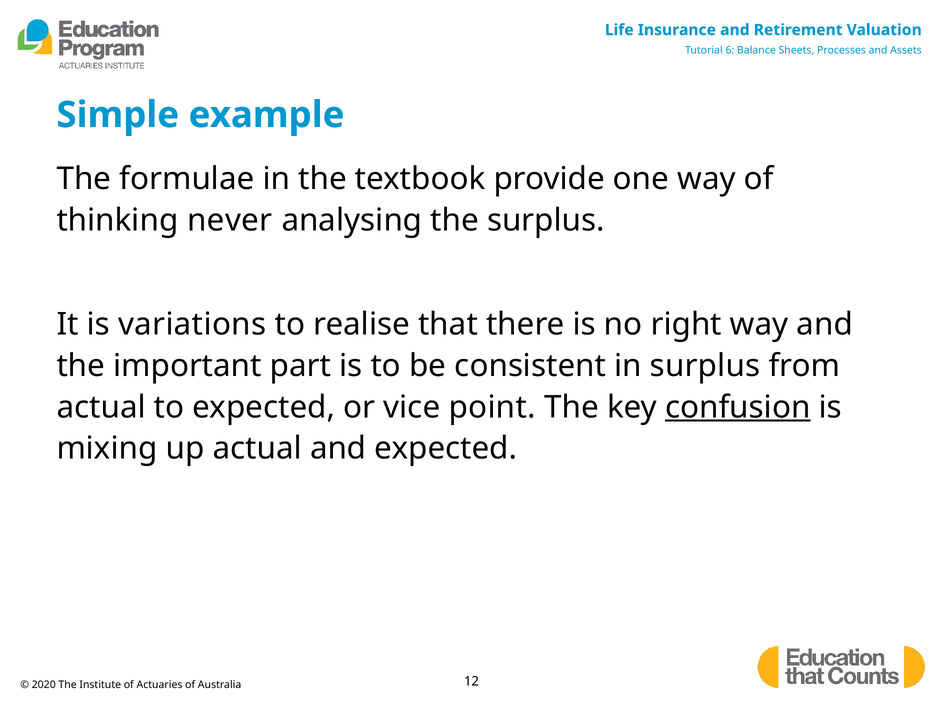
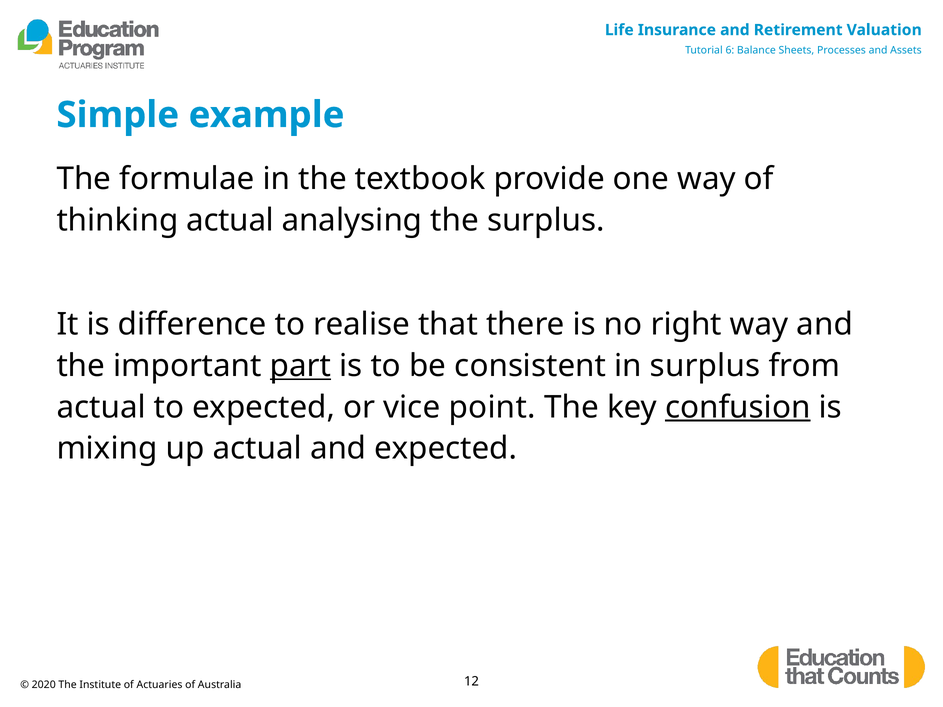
thinking never: never -> actual (230, 220)
variations: variations -> difference (192, 324)
part underline: none -> present (301, 366)
